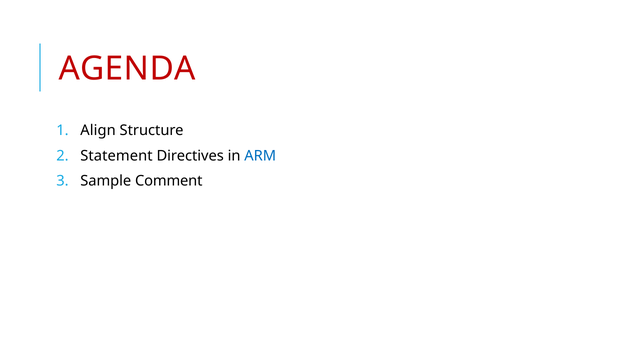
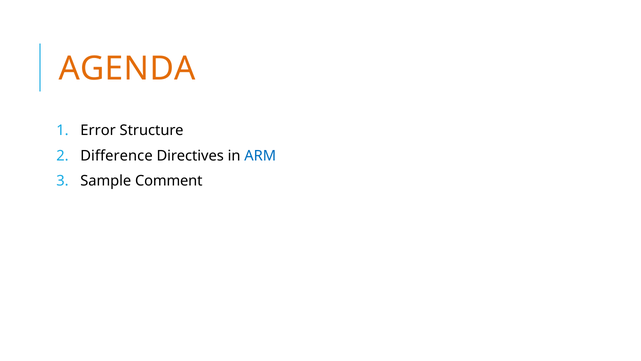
AGENDA colour: red -> orange (127, 69)
Align: Align -> Error (98, 130)
Statement: Statement -> Difference (116, 156)
